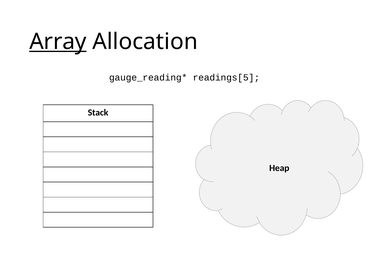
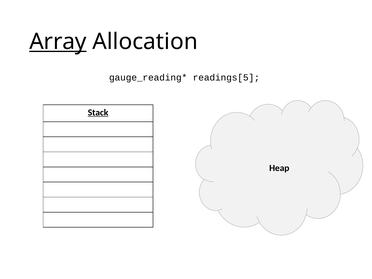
Stack underline: none -> present (98, 112)
